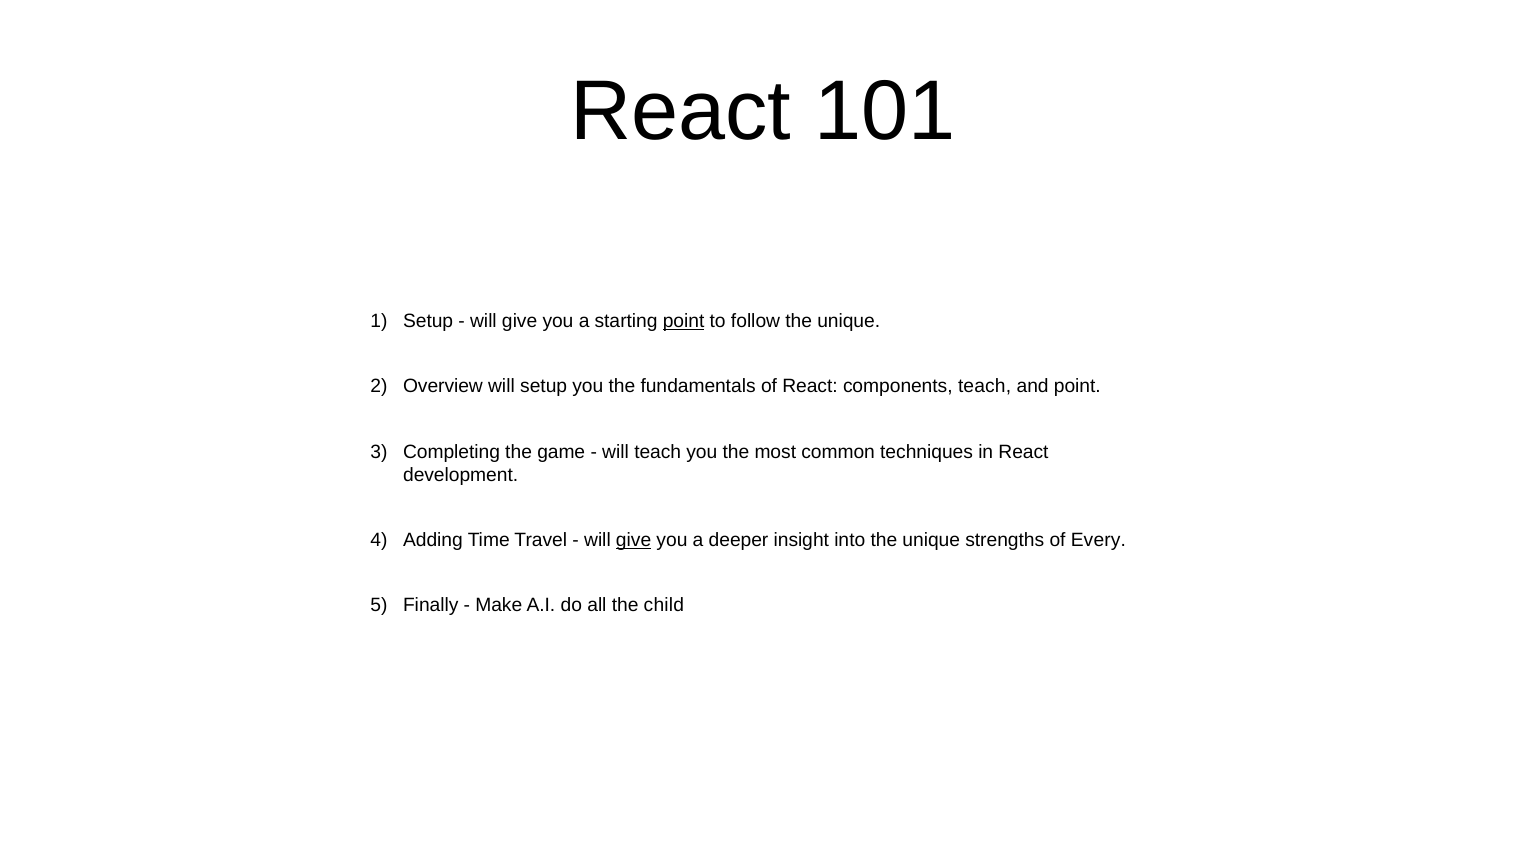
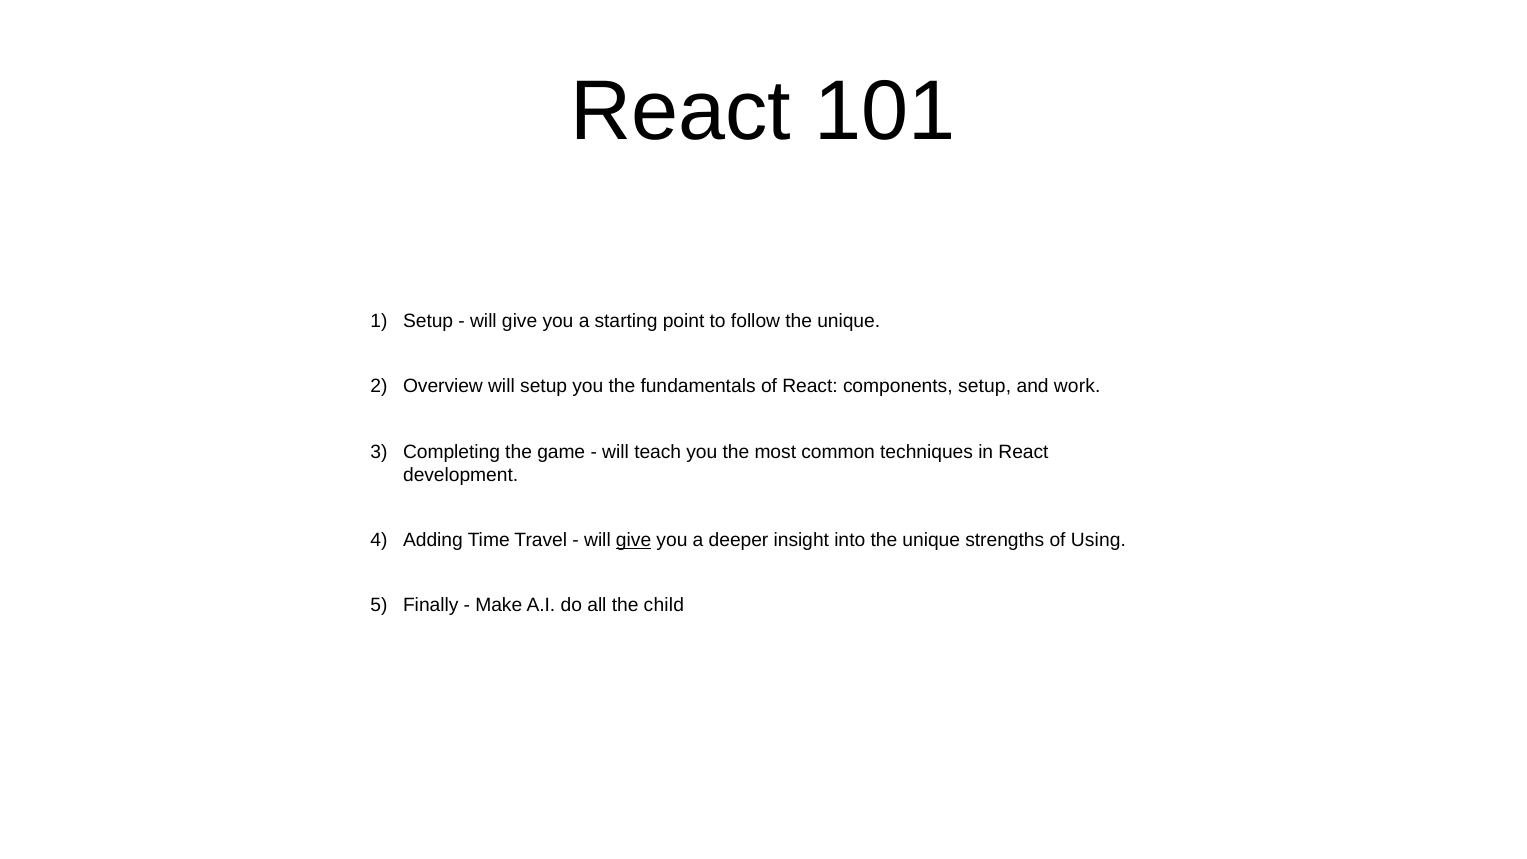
point underline: present -> none (684, 321)
components teach: teach -> setup (985, 387)
and point: point -> work (1077, 387)
Every: Every -> Using (1098, 540)
